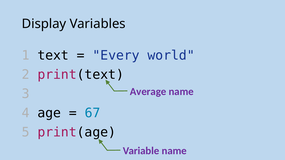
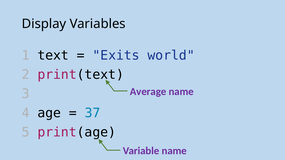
Every: Every -> Exits (116, 56)
67: 67 -> 37 (92, 113)
